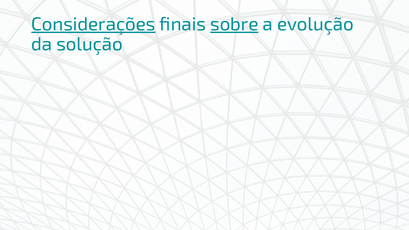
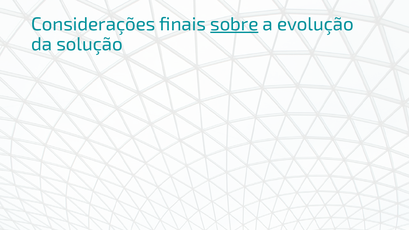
Considerações underline: present -> none (93, 24)
